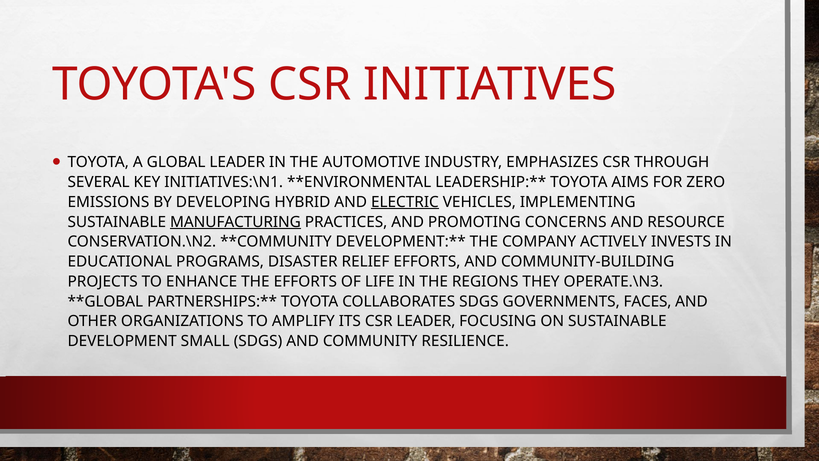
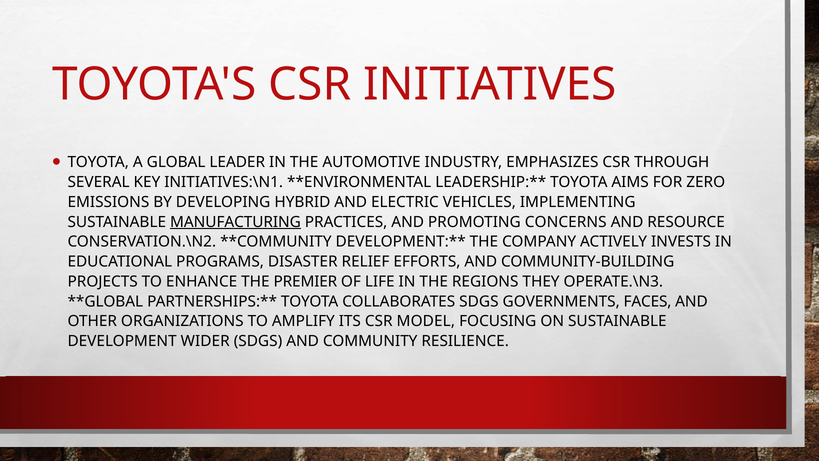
ELECTRIC underline: present -> none (405, 202)
THE EFFORTS: EFFORTS -> PREMIER (305, 281)
CSR LEADER: LEADER -> MODEL (426, 321)
SMALL: SMALL -> WIDER (205, 341)
